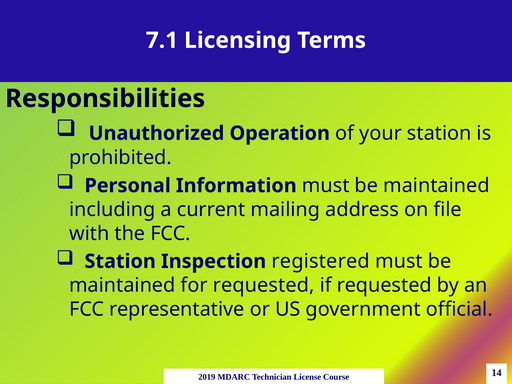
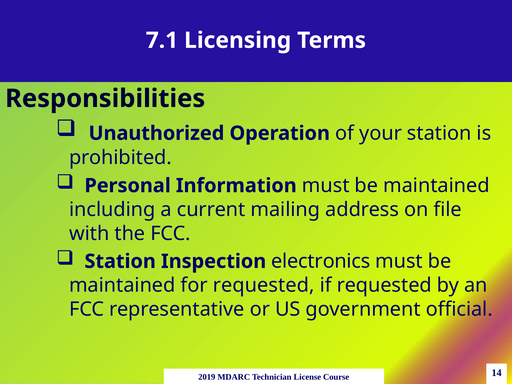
registered: registered -> electronics (321, 261)
